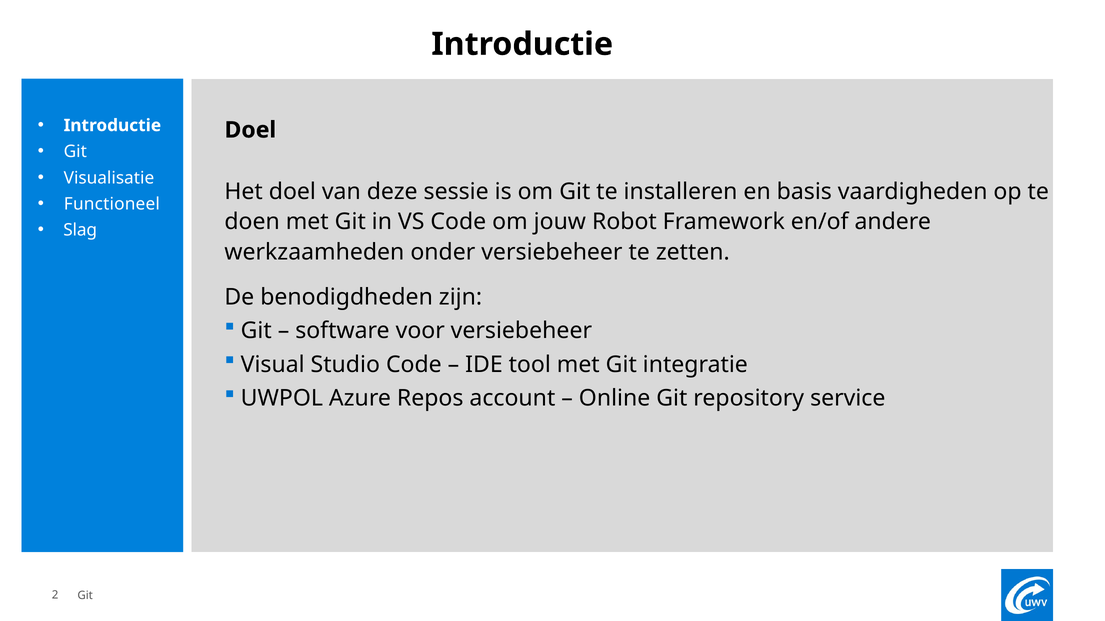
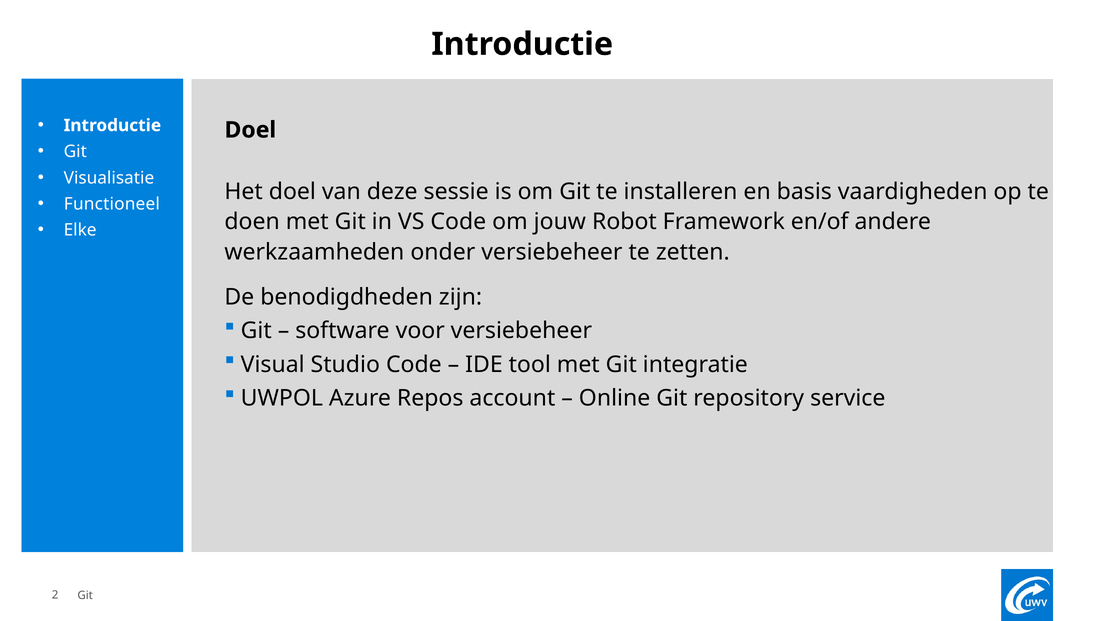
Slag: Slag -> Elke (80, 230)
